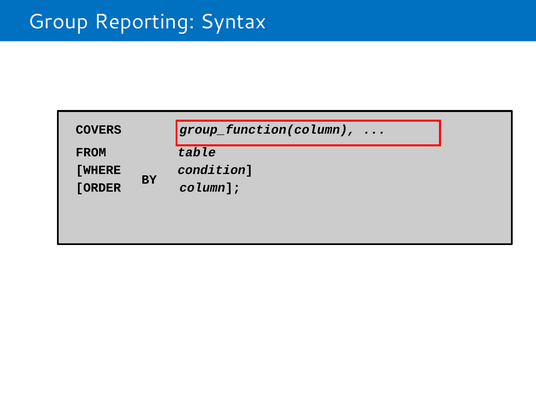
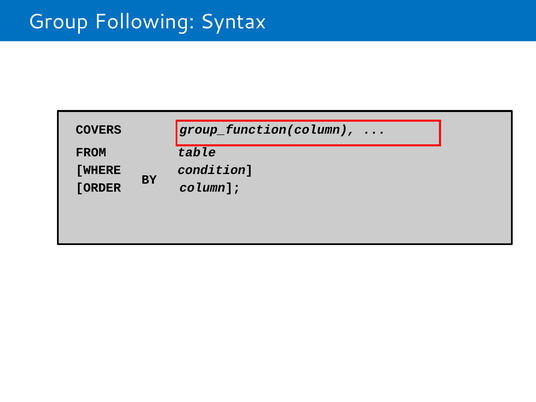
Reporting: Reporting -> Following (144, 22)
